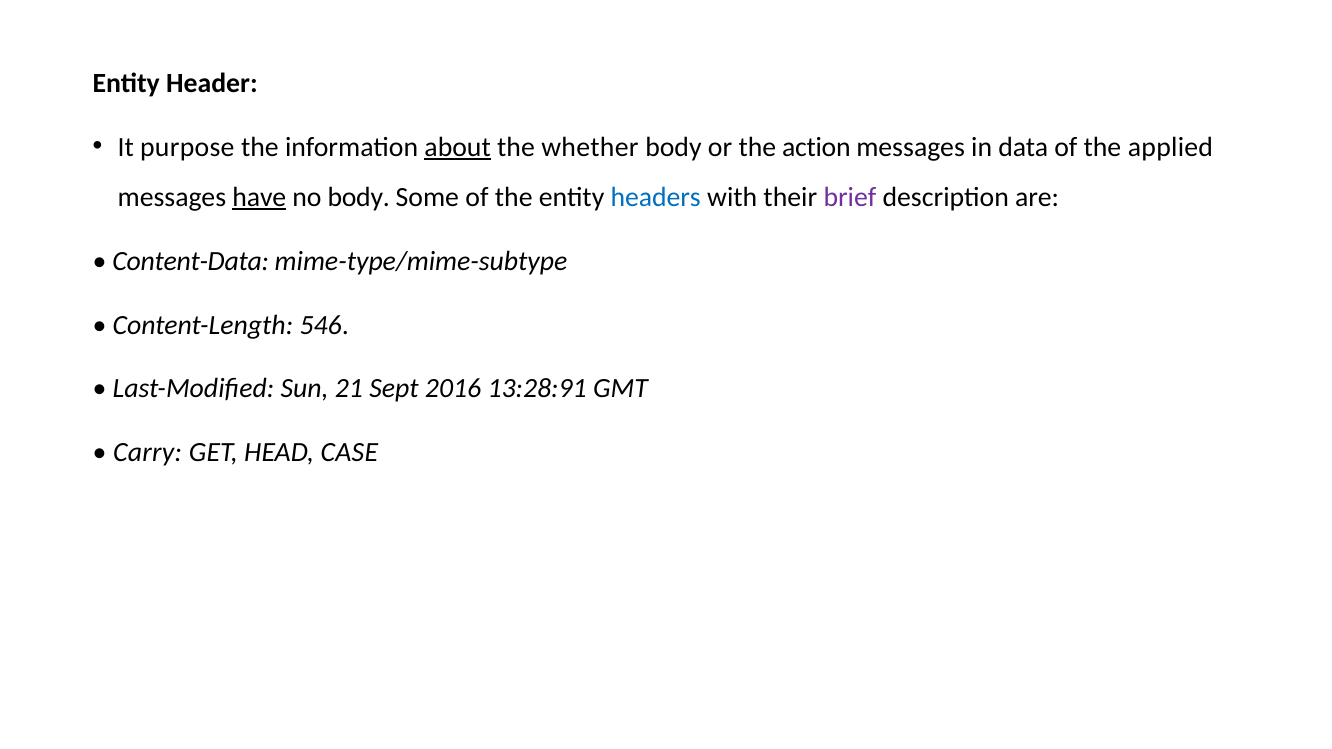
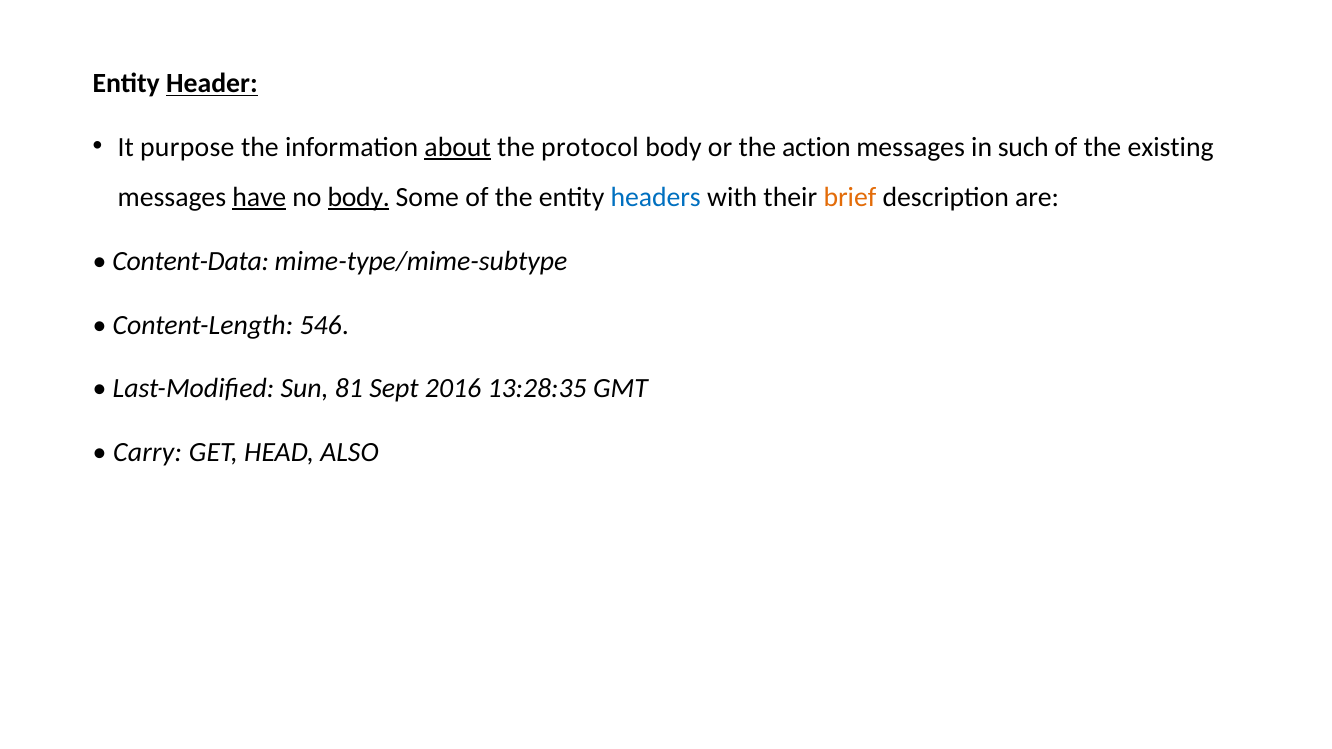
Header underline: none -> present (212, 83)
whether: whether -> protocol (590, 147)
data: data -> such (1023, 147)
applied: applied -> existing (1171, 147)
body underline: none -> present (359, 197)
brief colour: purple -> orange (850, 197)
21: 21 -> 81 (349, 389)
13:28:91: 13:28:91 -> 13:28:35 (537, 389)
CASE: CASE -> ALSO (349, 453)
